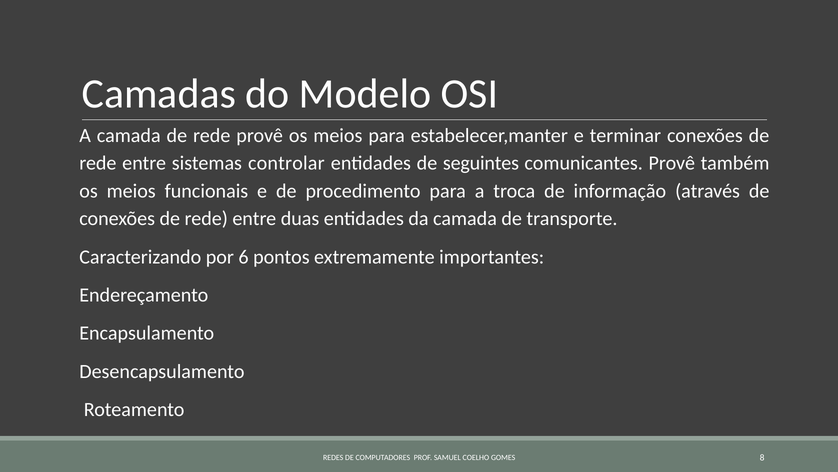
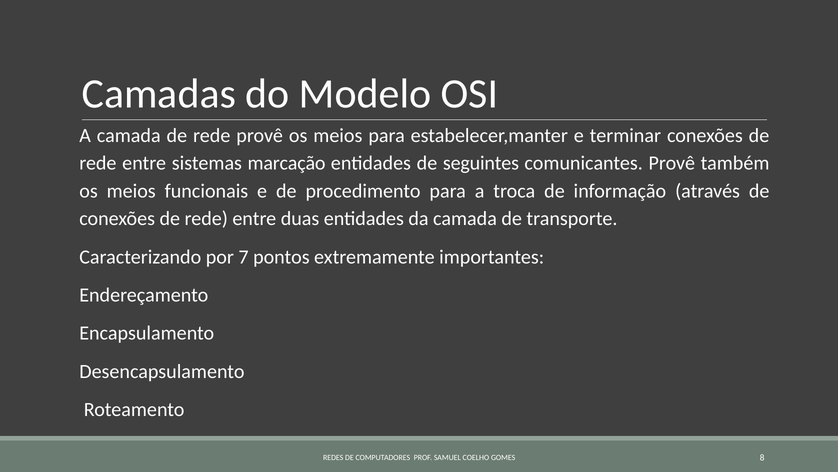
controlar: controlar -> marcação (287, 163)
6: 6 -> 7 (243, 257)
